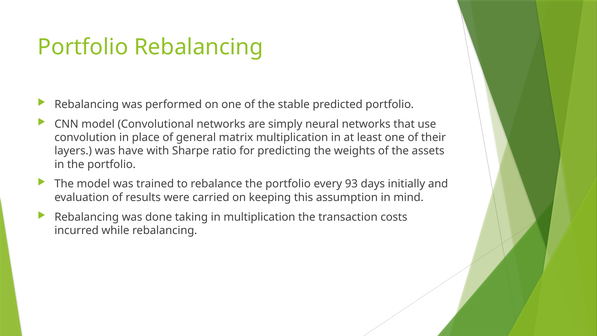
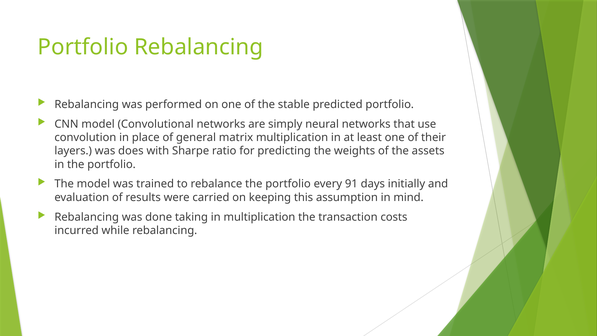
have: have -> does (131, 151)
93: 93 -> 91 (351, 184)
